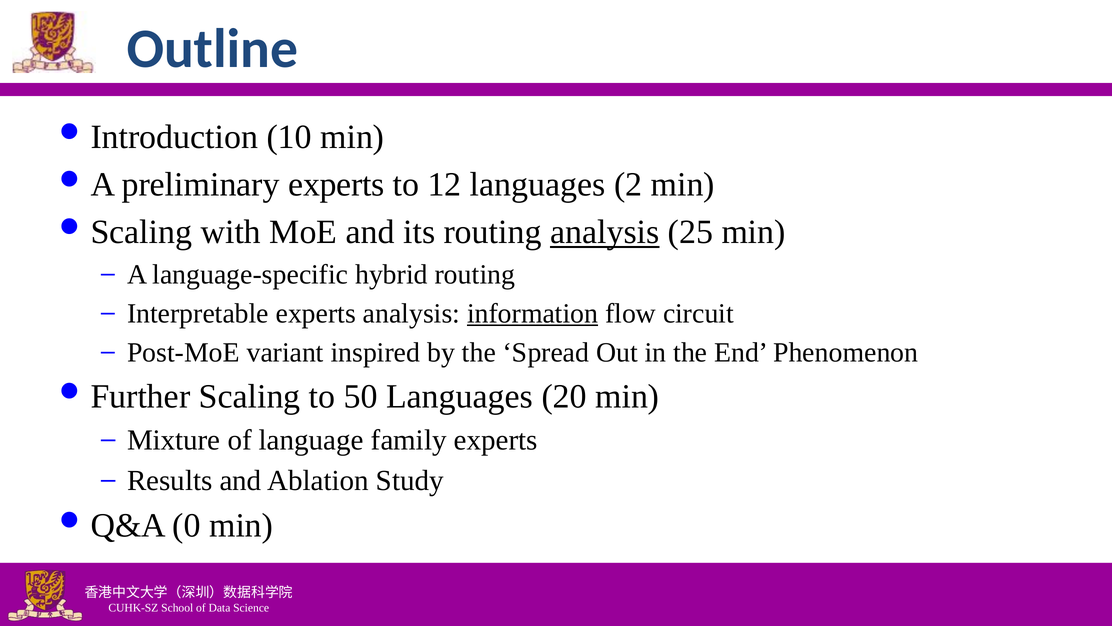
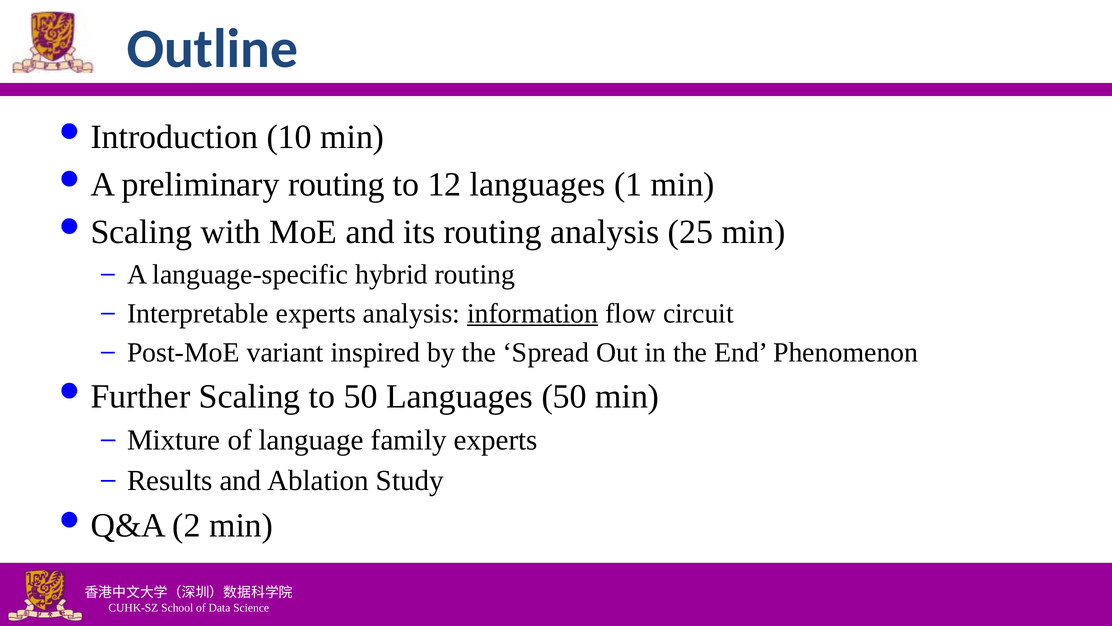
preliminary experts: experts -> routing (336, 185)
2: 2 -> 1 (628, 185)
analysis underline: present -> none (605, 232)
Languages 20: 20 -> 50 (564, 396)
0: 0 -> 2 (187, 525)
